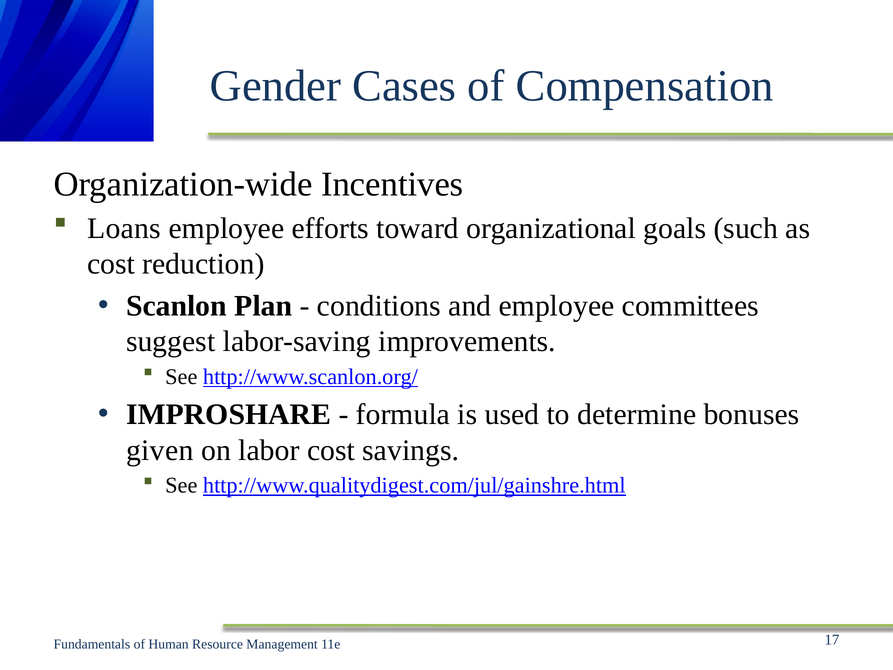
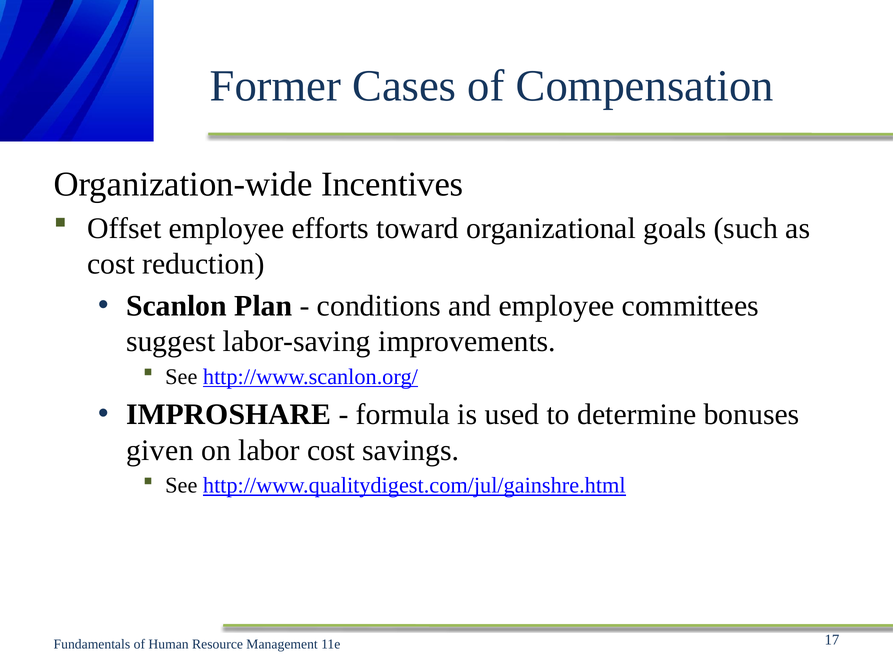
Gender: Gender -> Former (275, 86)
Loans: Loans -> Offset (124, 228)
